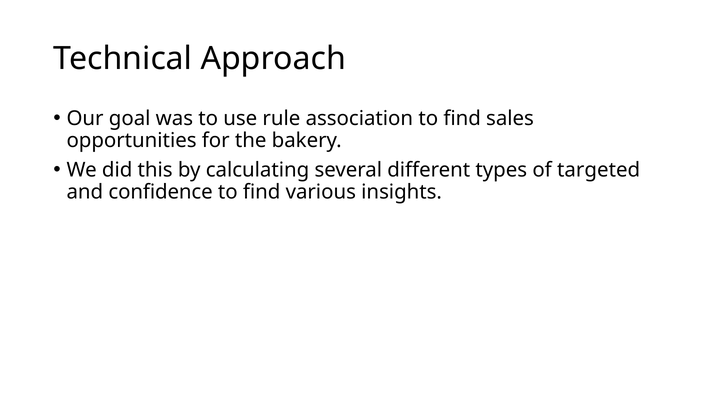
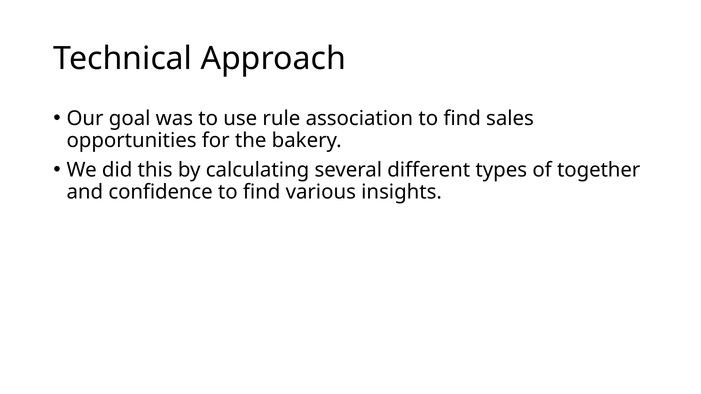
targeted: targeted -> together (599, 170)
